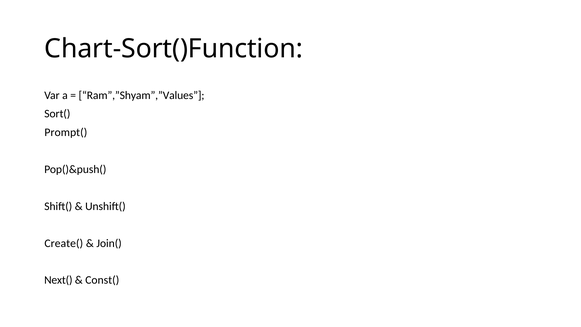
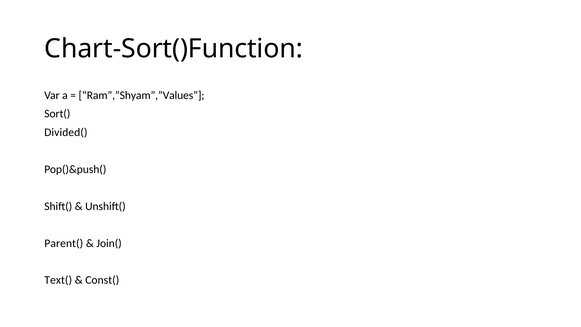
Prompt(: Prompt( -> Divided( (66, 132)
Create(: Create( -> Parent( (64, 243)
Next(: Next( -> Text( (58, 280)
